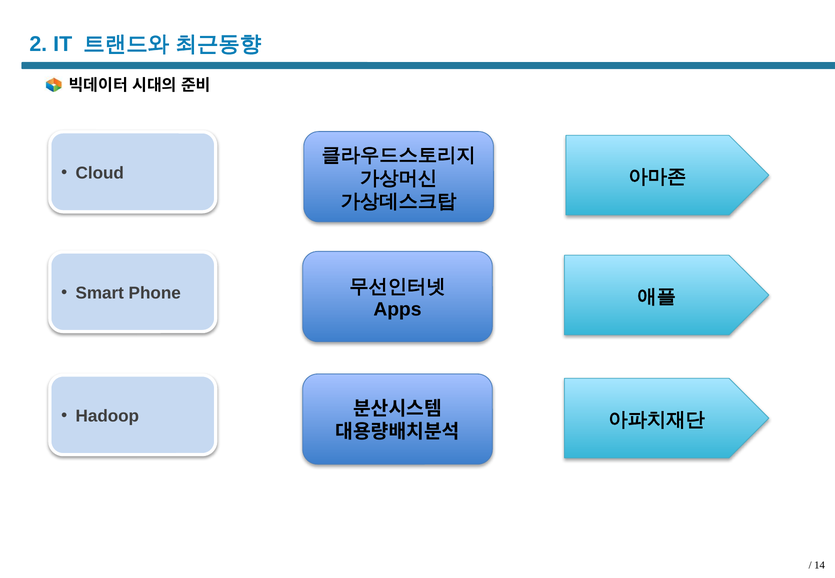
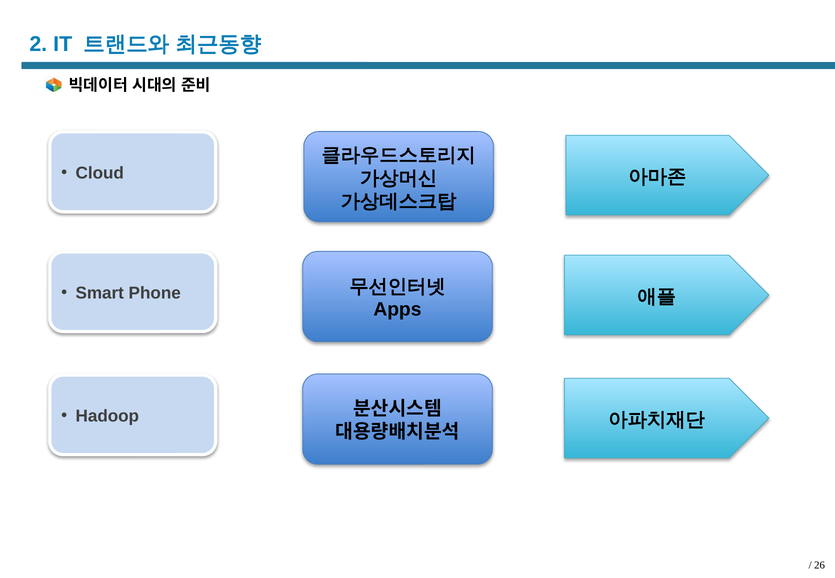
14: 14 -> 26 (820, 565)
